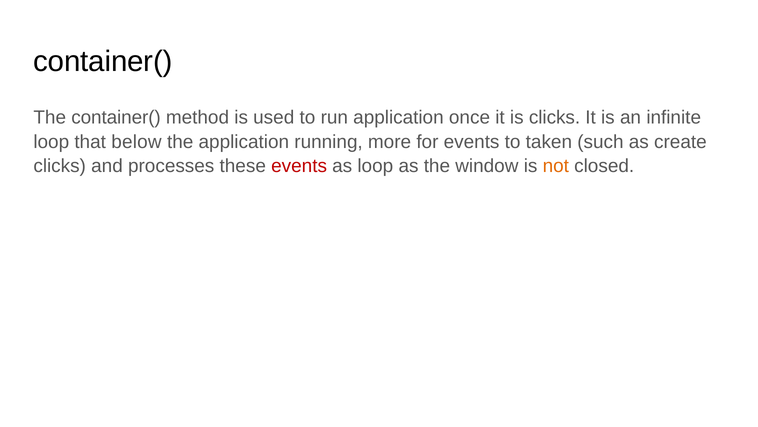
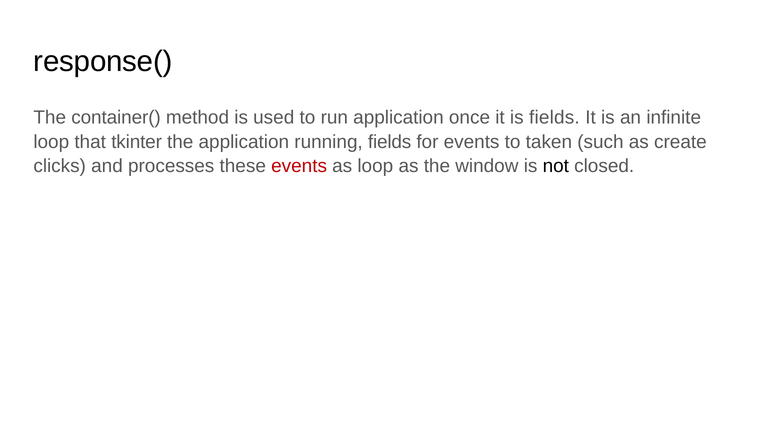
container(: container( -> response( (103, 61)
is clicks: clicks -> fields (554, 117)
below: below -> tkinter (137, 142)
running more: more -> fields (390, 142)
not colour: orange -> black (556, 166)
